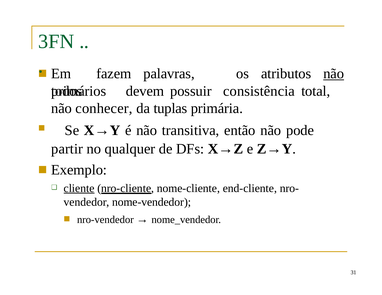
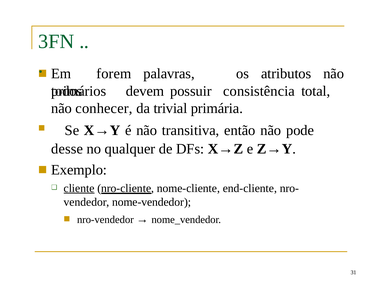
não underline: present -> none (334, 74)
fazem: fazem -> forem (114, 74)
tuplas: tuplas -> trivial (170, 108)
partir: partir -> desse (67, 149)
